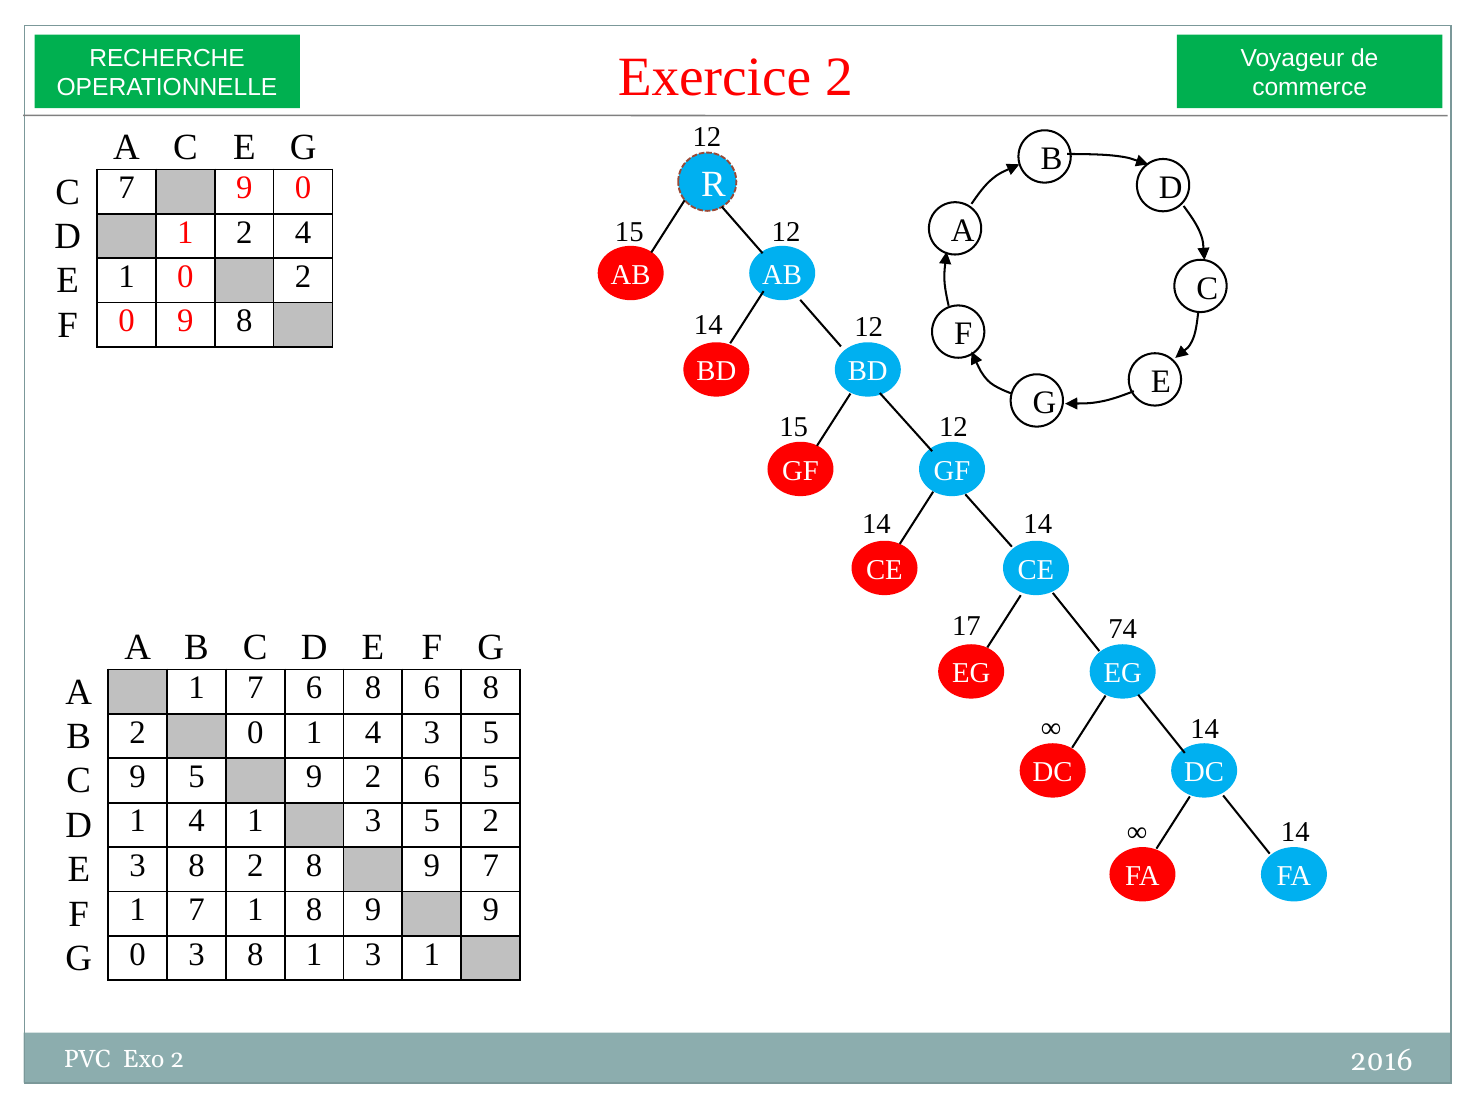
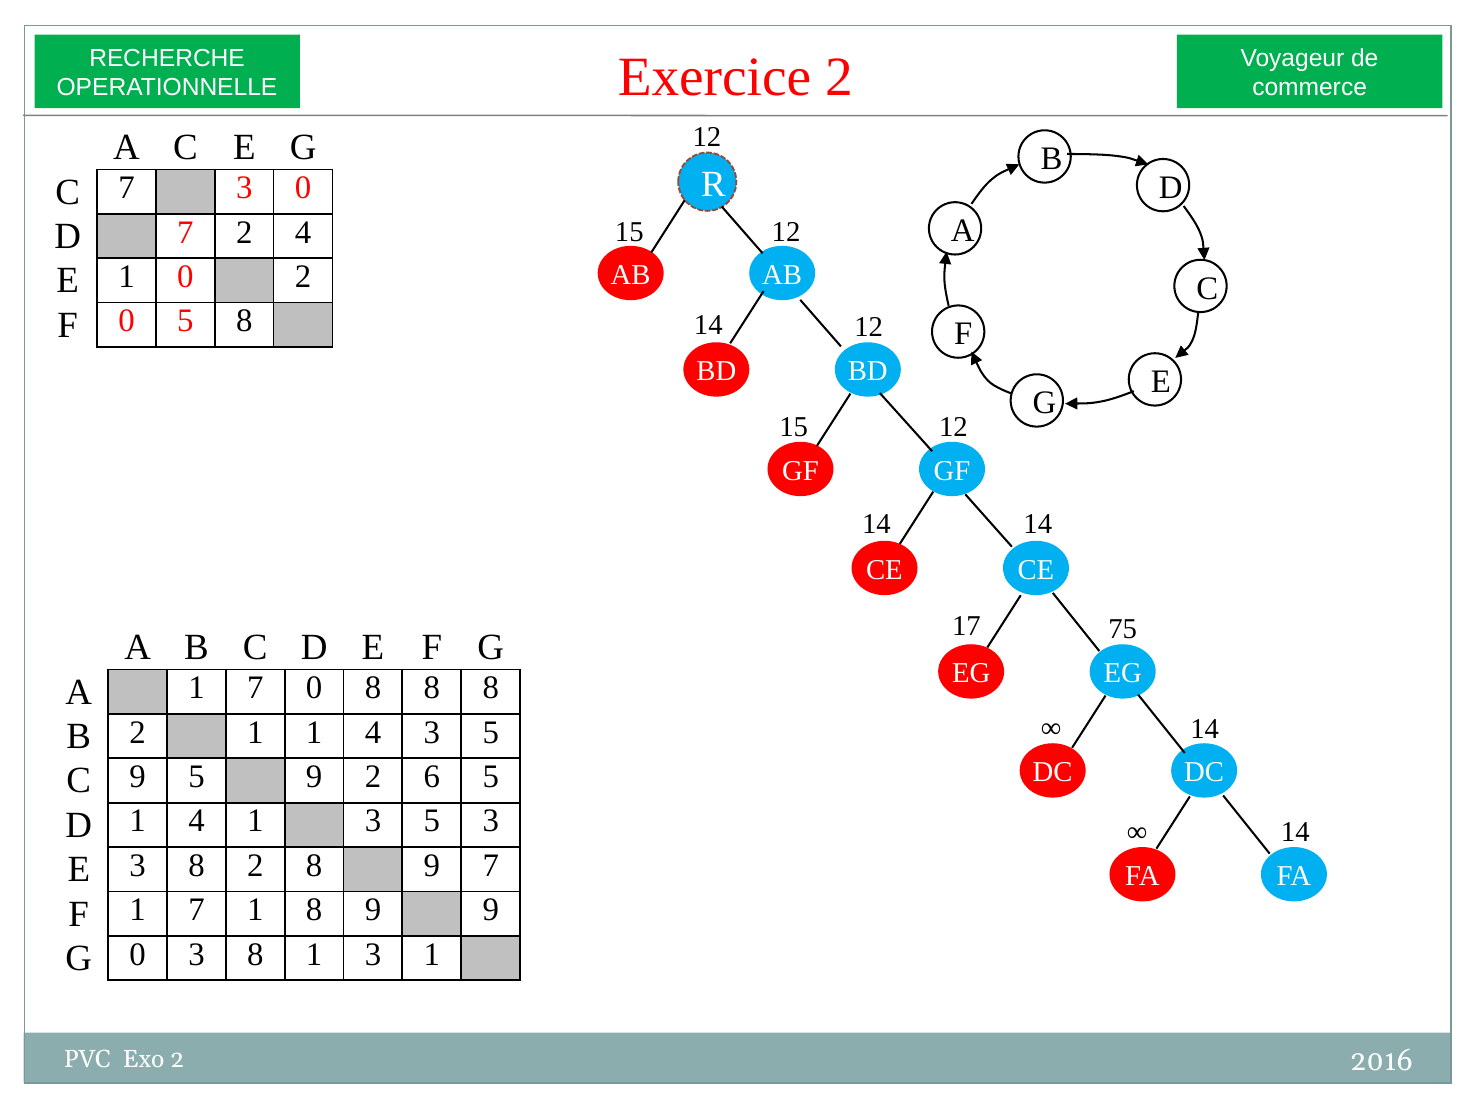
7 9: 9 -> 3 (244, 188)
1: 1 -> 7 (185, 232)
0 9: 9 -> 5 (185, 321)
74: 74 -> 75 (1123, 629)
7 6: 6 -> 0 (314, 688)
6: 6 -> 8 (432, 688)
2 0: 0 -> 1 (255, 732)
5 2: 2 -> 3 (491, 821)
